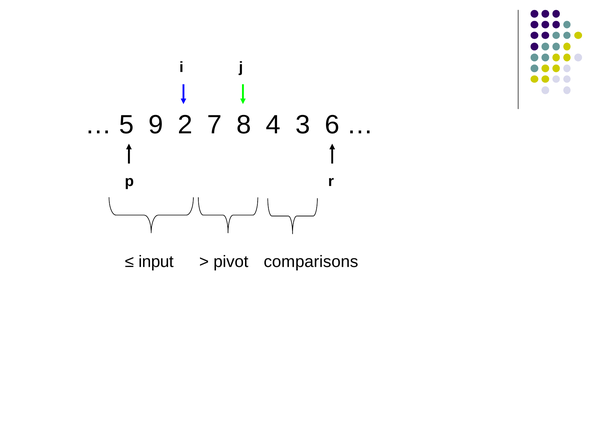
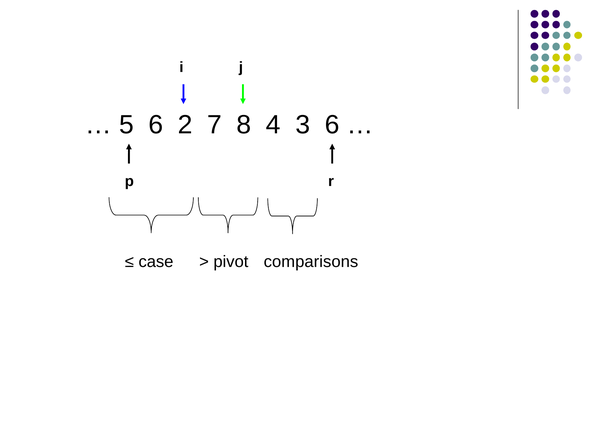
5 9: 9 -> 6 (156, 125)
input: input -> case (156, 262)
